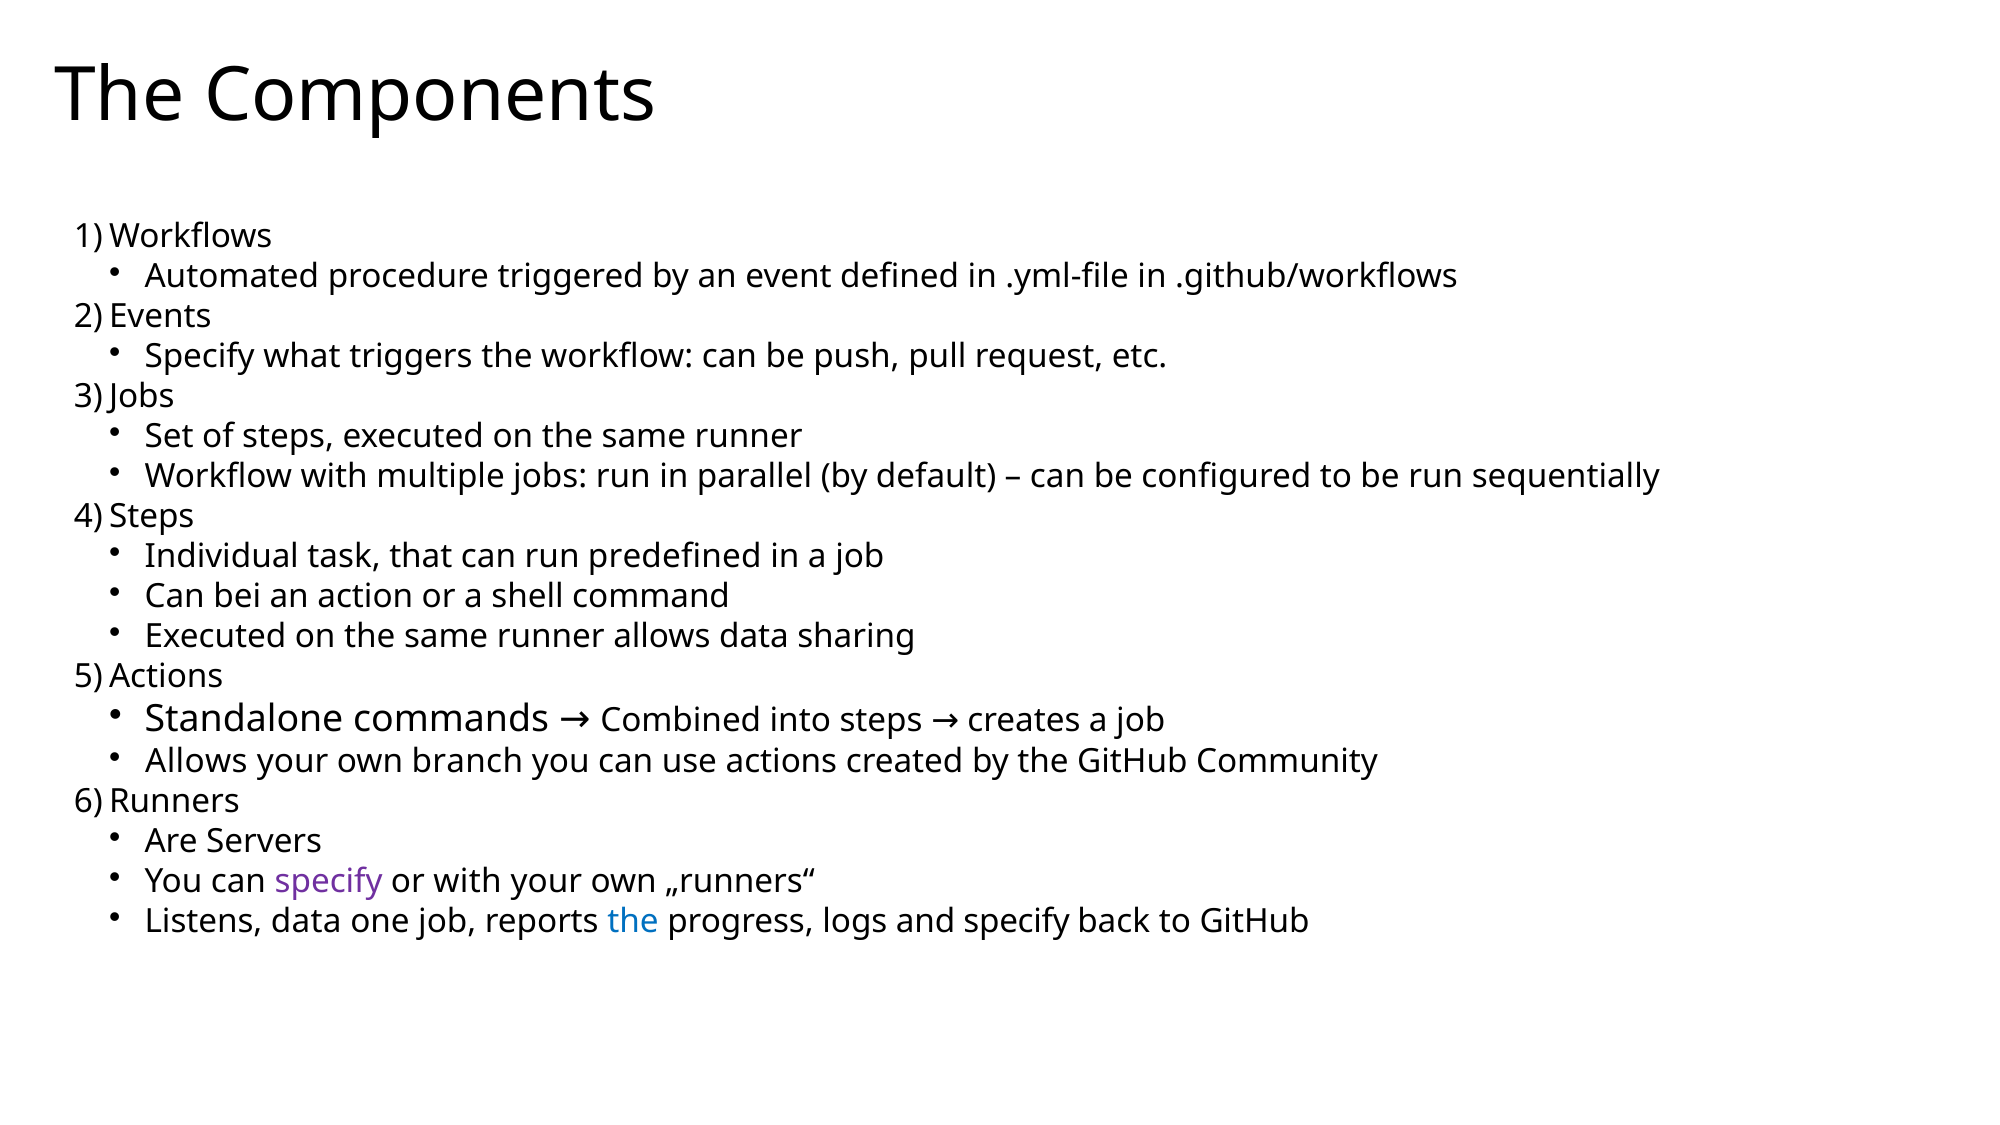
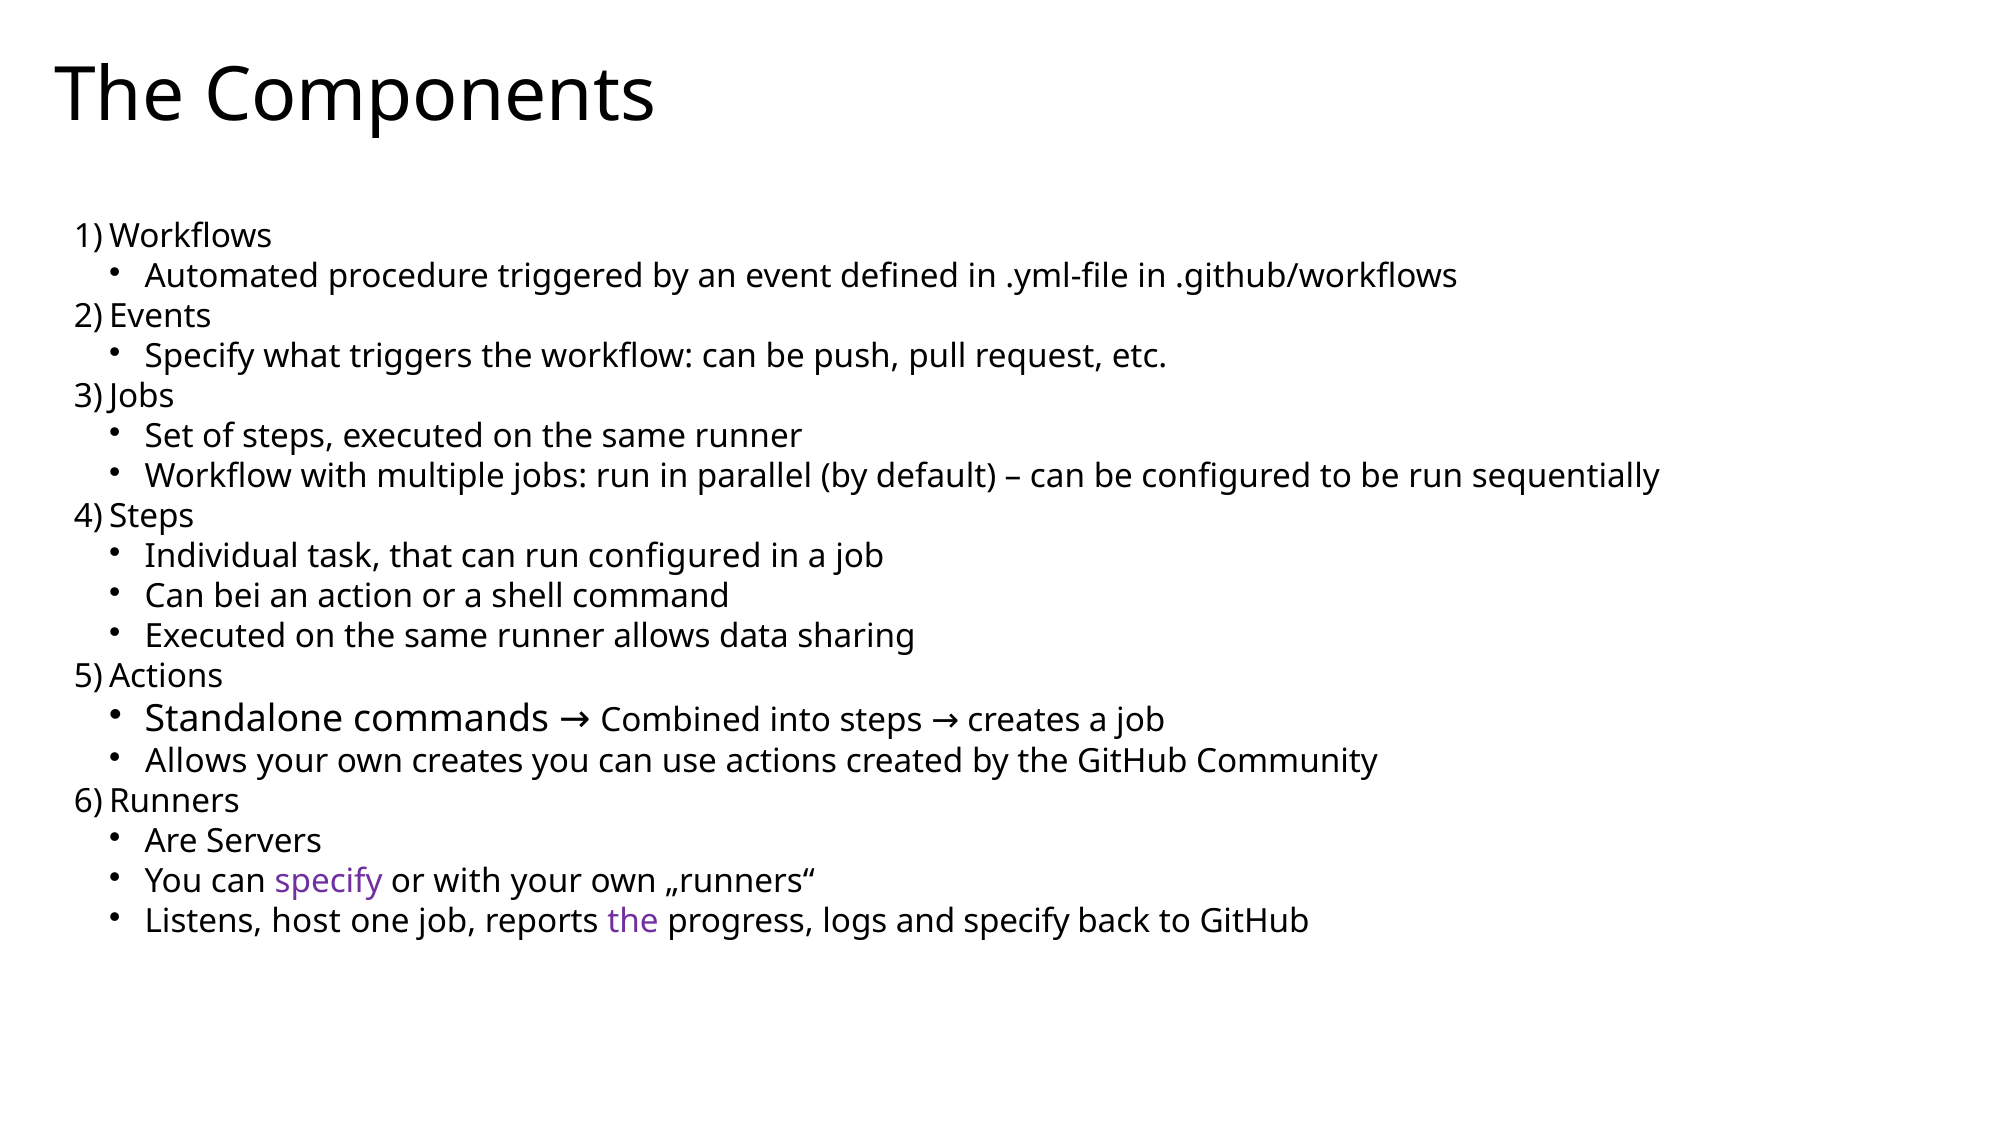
run predefined: predefined -> configured (675, 556)
own branch: branch -> creates (468, 761)
Listens data: data -> host (306, 921)
the colour: blue -> purple (633, 921)
